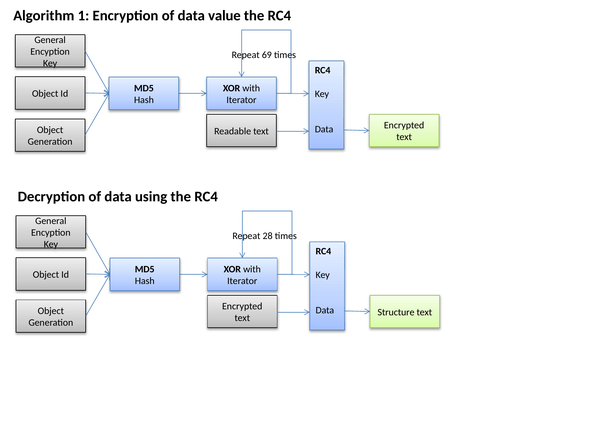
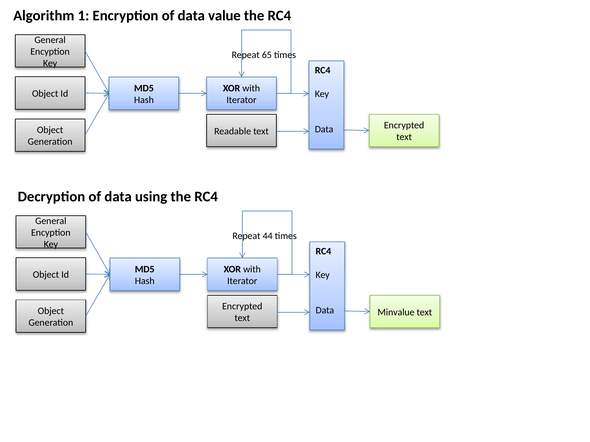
69: 69 -> 65 (267, 55)
28: 28 -> 44 (268, 236)
Structure: Structure -> Minvalue (396, 313)
